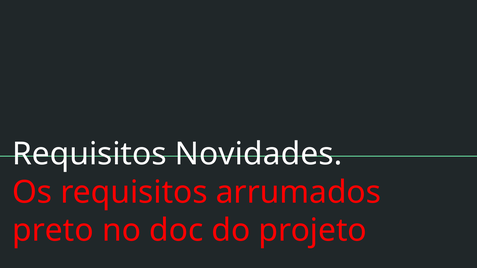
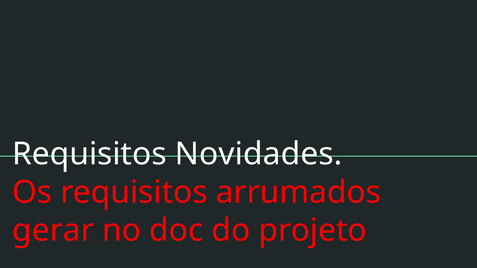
preto: preto -> gerar (53, 231)
